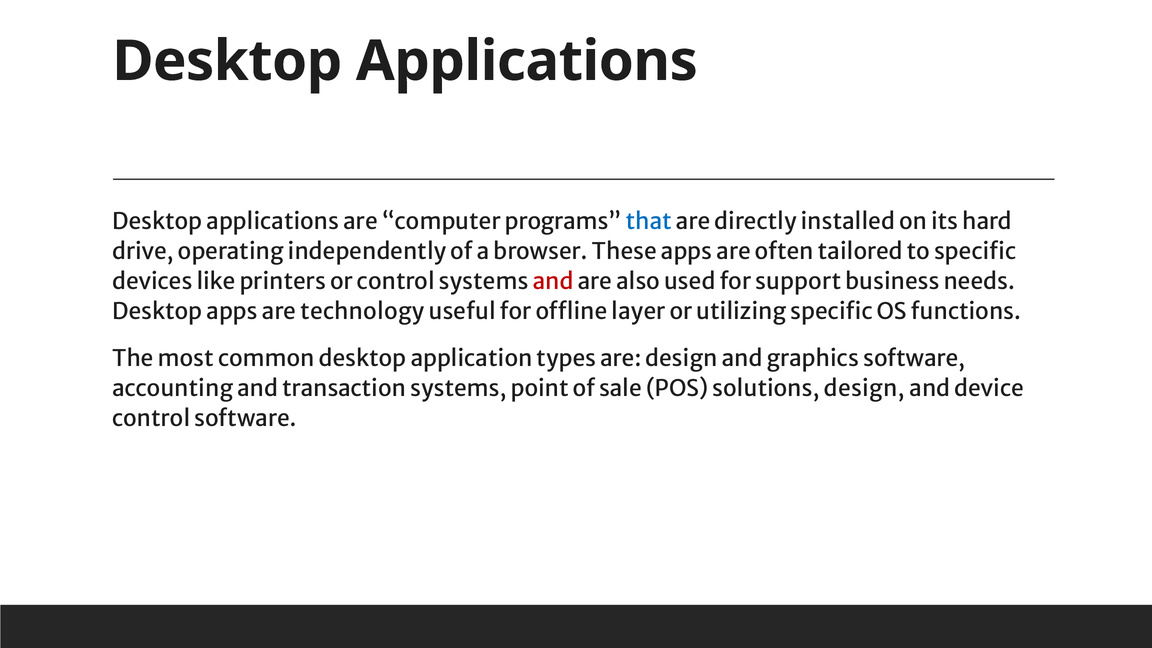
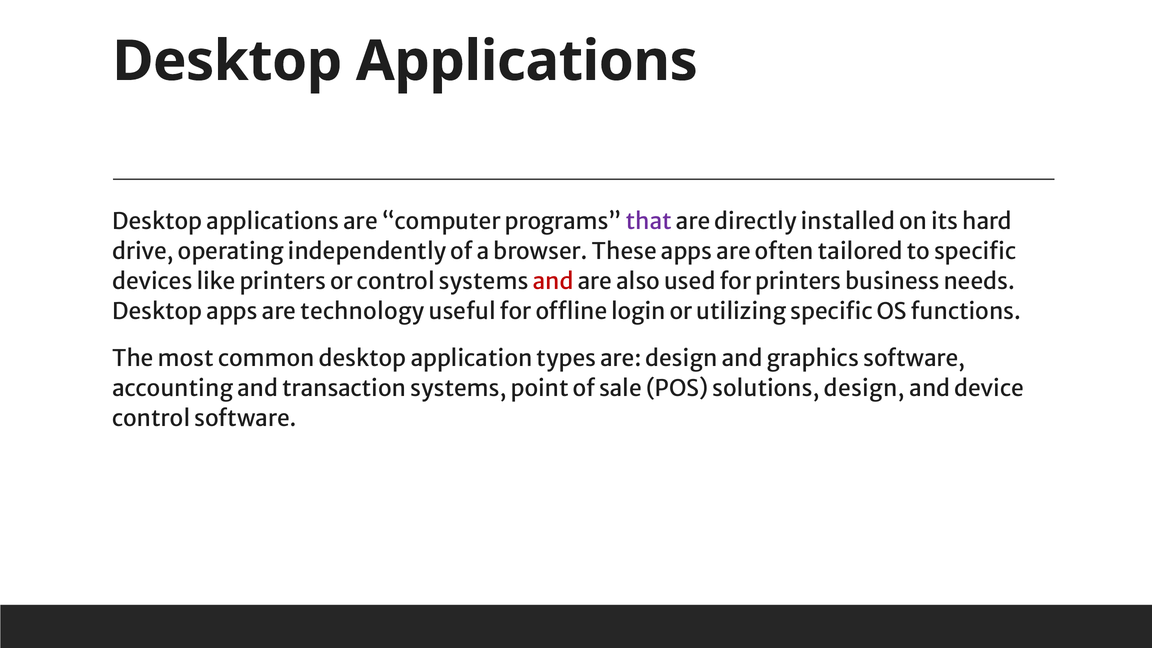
that colour: blue -> purple (649, 222)
for support: support -> printers (798, 282)
layer: layer -> login (639, 312)
